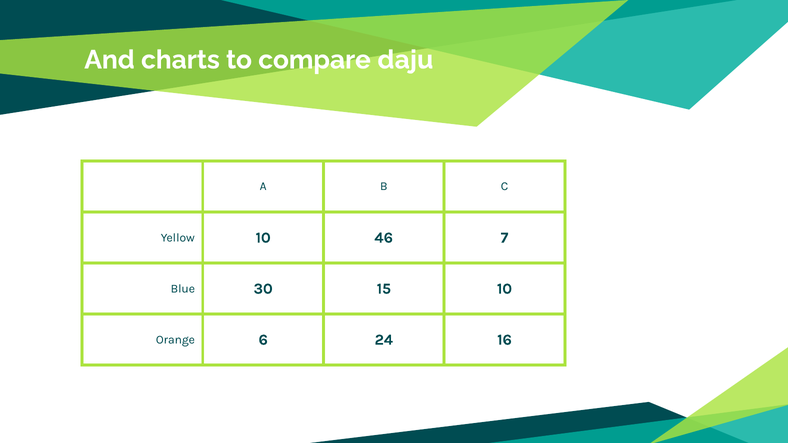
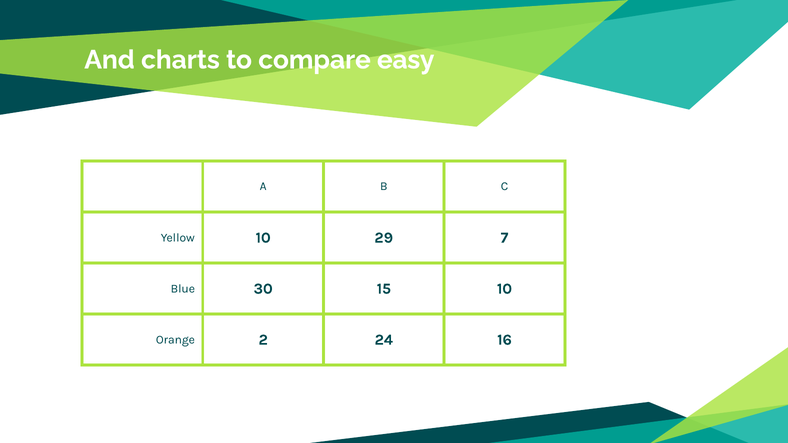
daju: daju -> easy (406, 60)
46: 46 -> 29 (384, 238)
6: 6 -> 2 (263, 340)
